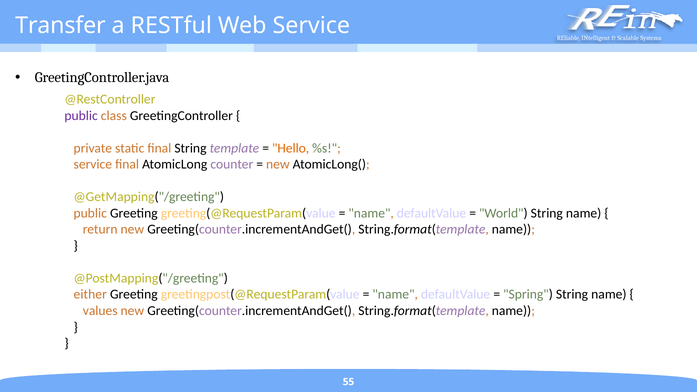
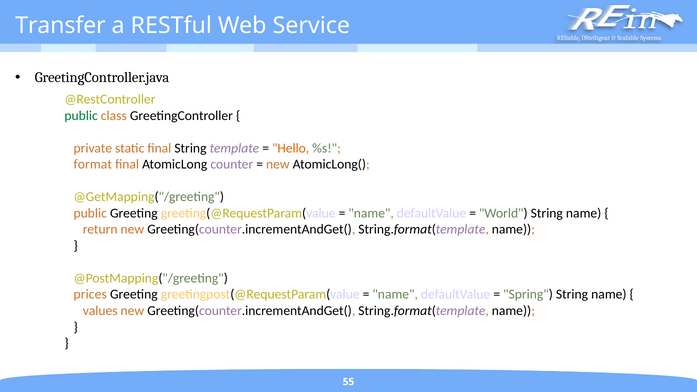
public colour: purple -> green (81, 116)
service: service -> format (93, 164)
either: either -> prices (90, 295)
